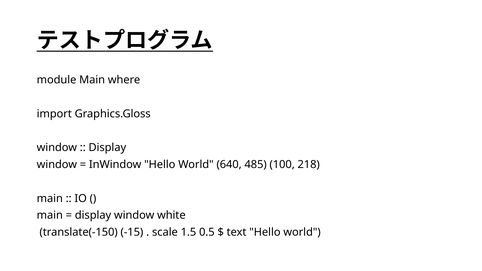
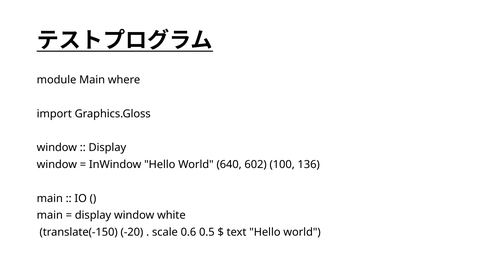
485: 485 -> 602 (256, 165)
218: 218 -> 136 (309, 165)
-15: -15 -> -20 (132, 232)
1.5: 1.5 -> 0.6 (188, 232)
